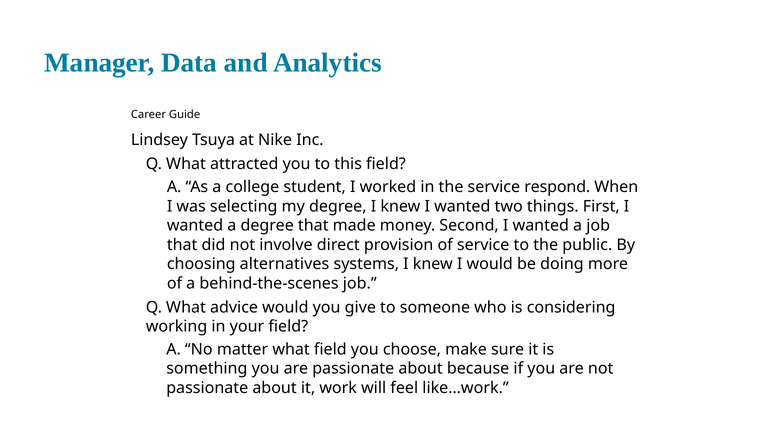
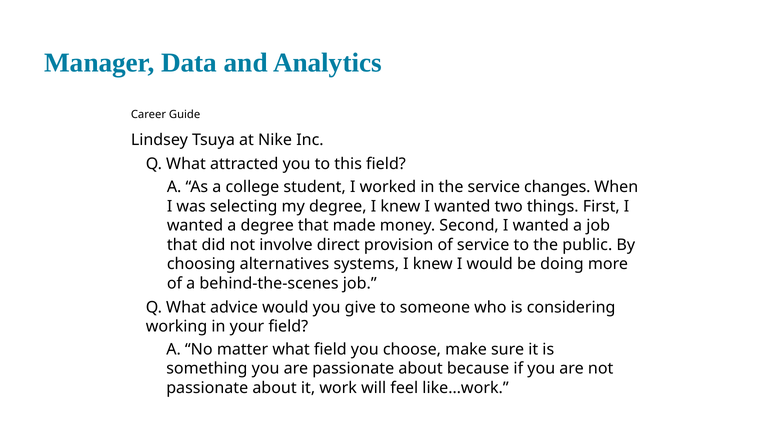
respond: respond -> changes (557, 187)
